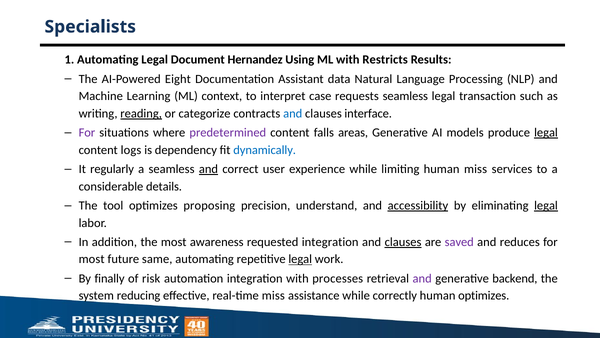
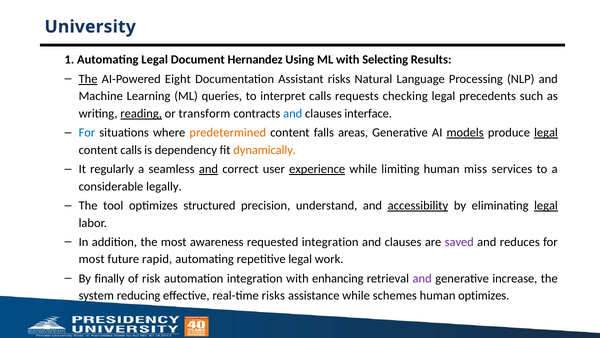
Specialists: Specialists -> University (90, 27)
Restricts: Restricts -> Selecting (385, 60)
The underline: none -> present (88, 79)
Assistant data: data -> risks (339, 79)
context: context -> queries (222, 96)
interpret case: case -> calls (320, 96)
requests seamless: seamless -> checking (405, 96)
transaction: transaction -> precedents (488, 96)
categorize: categorize -> transform (204, 113)
For colour: purple -> blue (87, 133)
predetermined colour: purple -> orange (228, 133)
models underline: none -> present (465, 133)
content logs: logs -> calls (131, 150)
dynamically colour: blue -> orange (265, 150)
experience underline: none -> present (317, 169)
details: details -> legally (164, 186)
proposing: proposing -> structured (209, 205)
clauses underline: present -> none (403, 242)
same: same -> rapid (157, 259)
legal underline: present -> none (300, 259)
processes: processes -> enhancing (338, 278)
backend: backend -> increase (515, 278)
real-time miss: miss -> risks (273, 295)
correctly: correctly -> schemes (395, 295)
